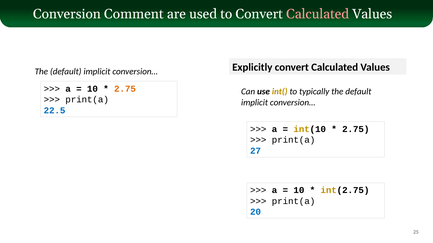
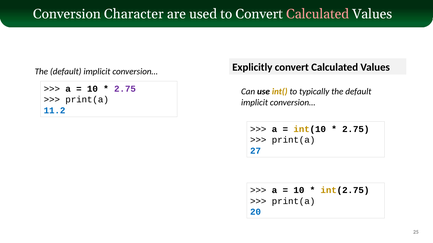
Comment: Comment -> Character (134, 14)
2.75 colour: orange -> purple (125, 89)
22.5: 22.5 -> 11.2 (55, 111)
